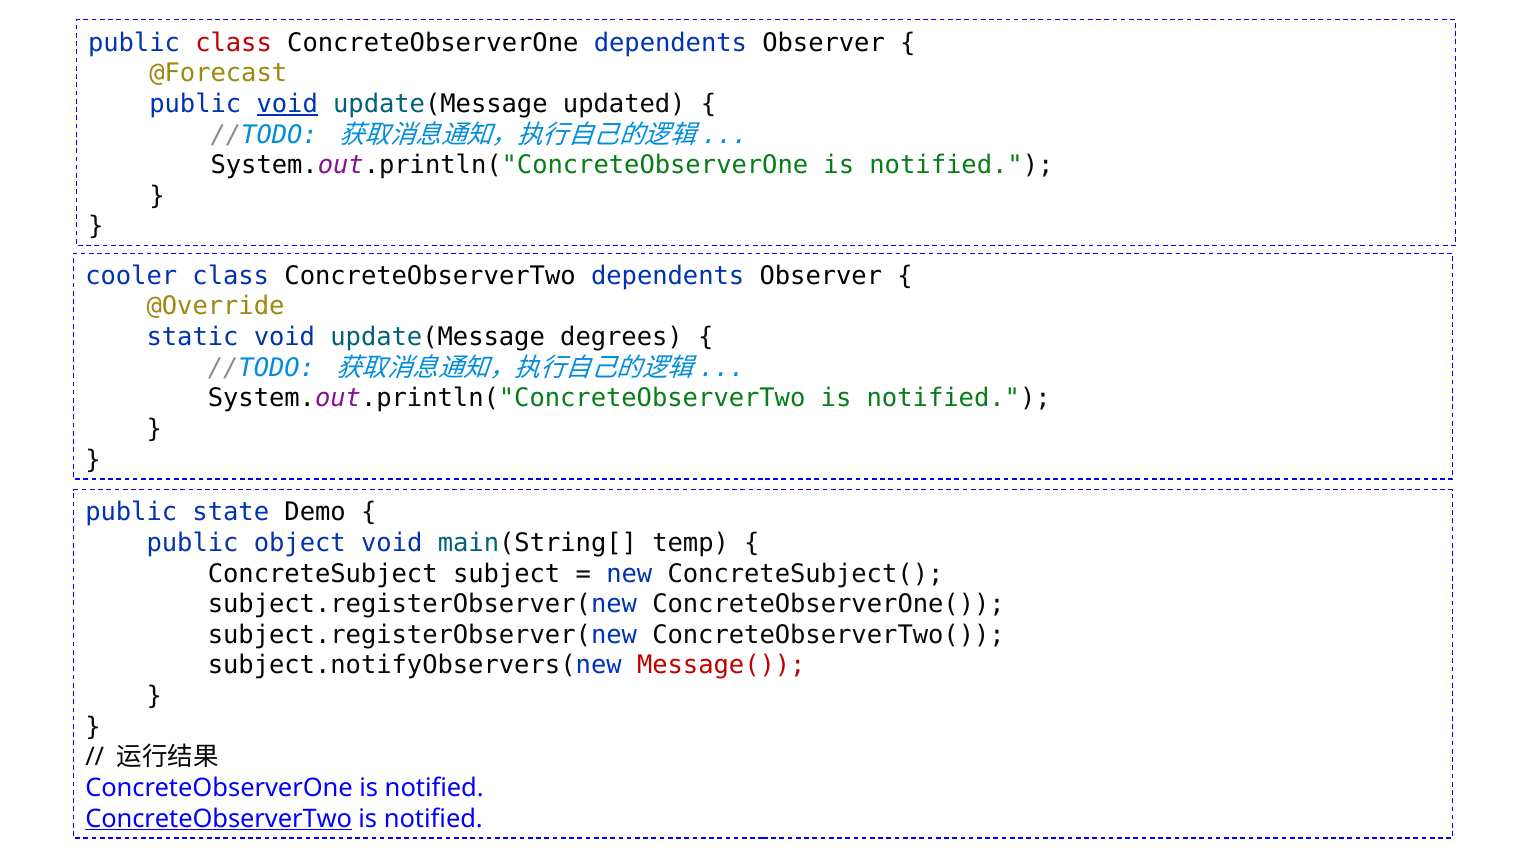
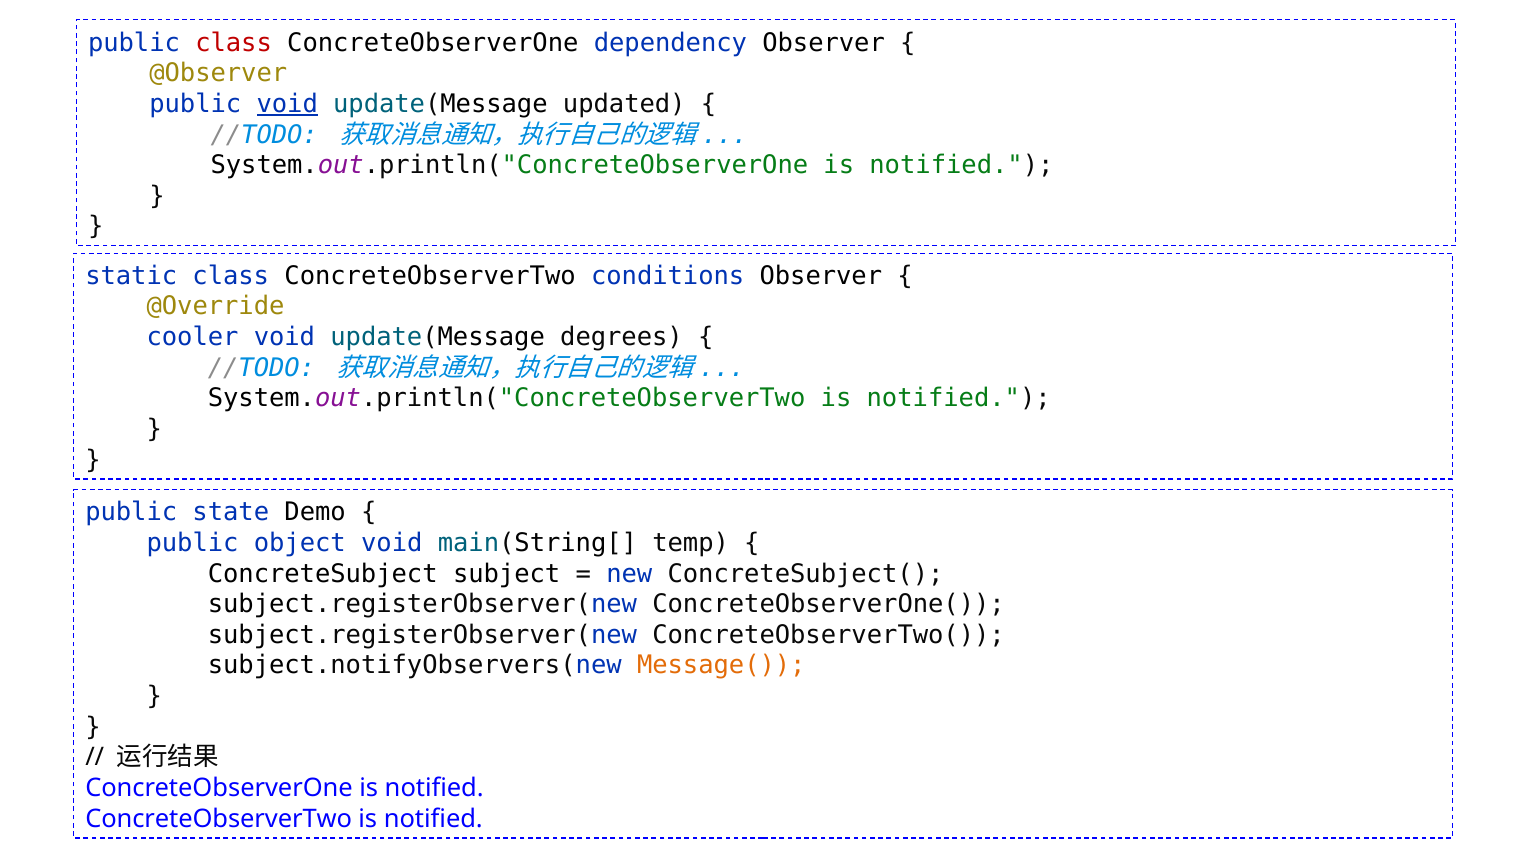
ConcreteObserverOne dependents: dependents -> dependency (670, 43)
@Forecast: @Forecast -> @Observer (218, 73)
cooler: cooler -> static (131, 276)
ConcreteObserverTwo dependents: dependents -> conditions (668, 276)
static: static -> cooler (193, 337)
Message( colour: red -> orange (721, 665)
ConcreteObserverTwo underline: present -> none (219, 818)
